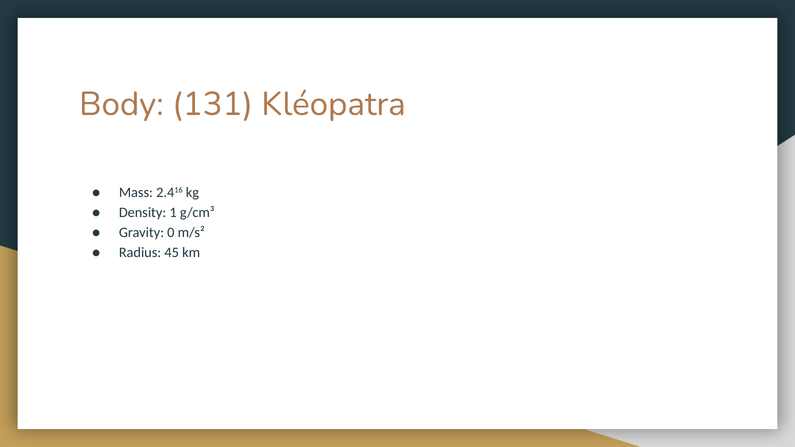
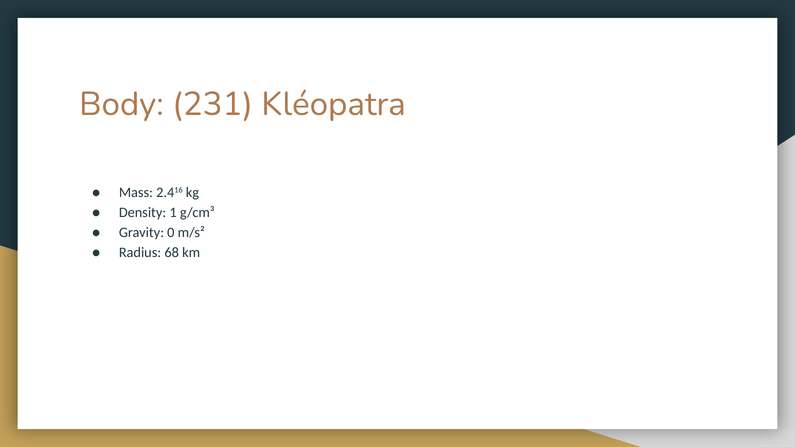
131: 131 -> 231 (213, 104)
45: 45 -> 68 (172, 253)
